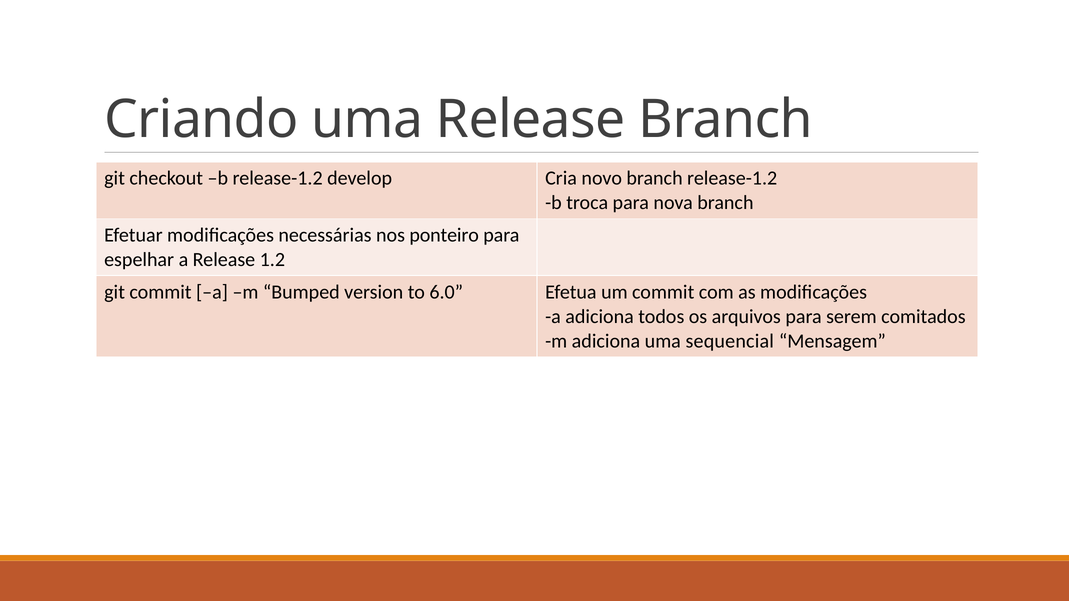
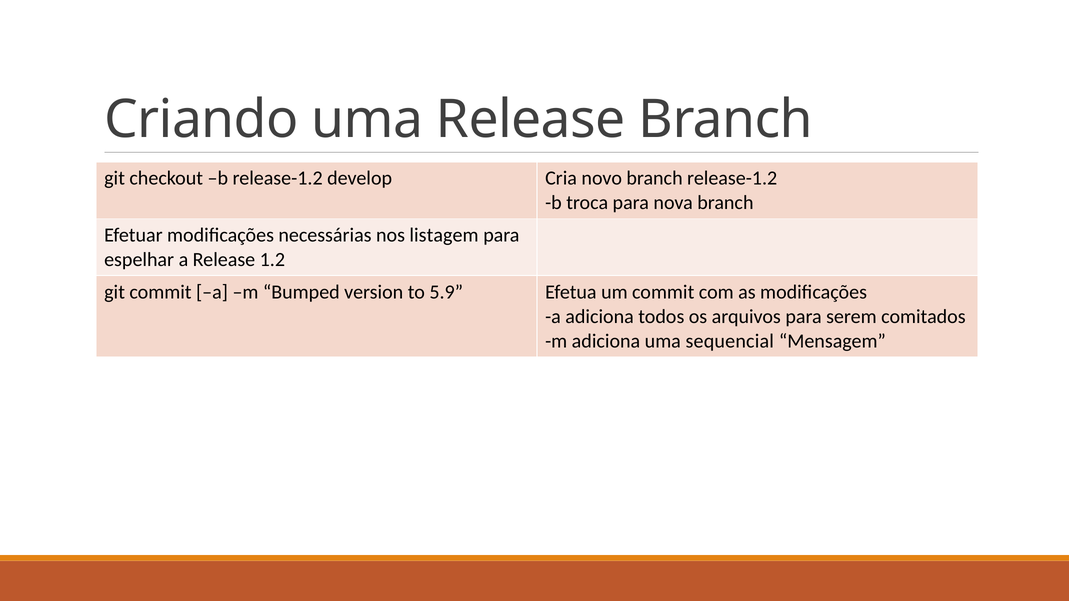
ponteiro: ponteiro -> listagem (444, 235)
6.0: 6.0 -> 5.9 (446, 292)
